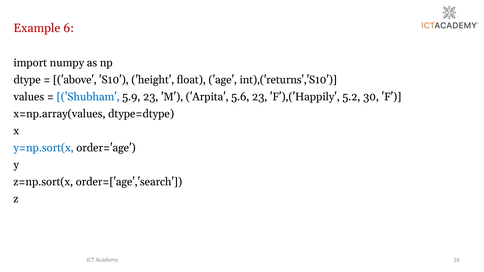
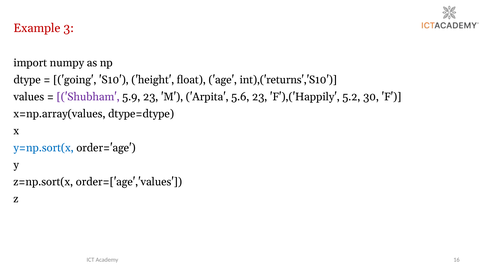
6: 6 -> 3 (69, 28)
above: above -> going (75, 80)
Shubham colour: blue -> purple (88, 97)
order=['age','search: order=['age','search -> order=['age','values (129, 182)
